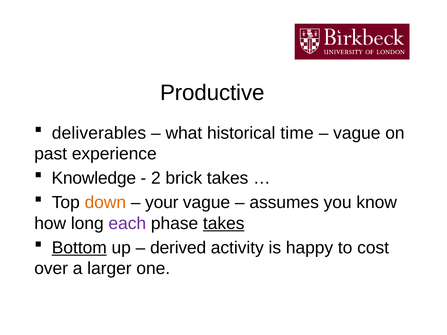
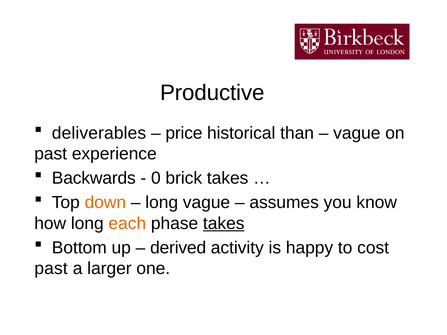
what: what -> price (184, 133)
time: time -> than (297, 133)
Knowledge: Knowledge -> Backwards (94, 178)
2: 2 -> 0 (156, 178)
your: your -> long (162, 203)
each colour: purple -> orange (127, 224)
Bottom underline: present -> none (79, 248)
over: over -> past (51, 269)
